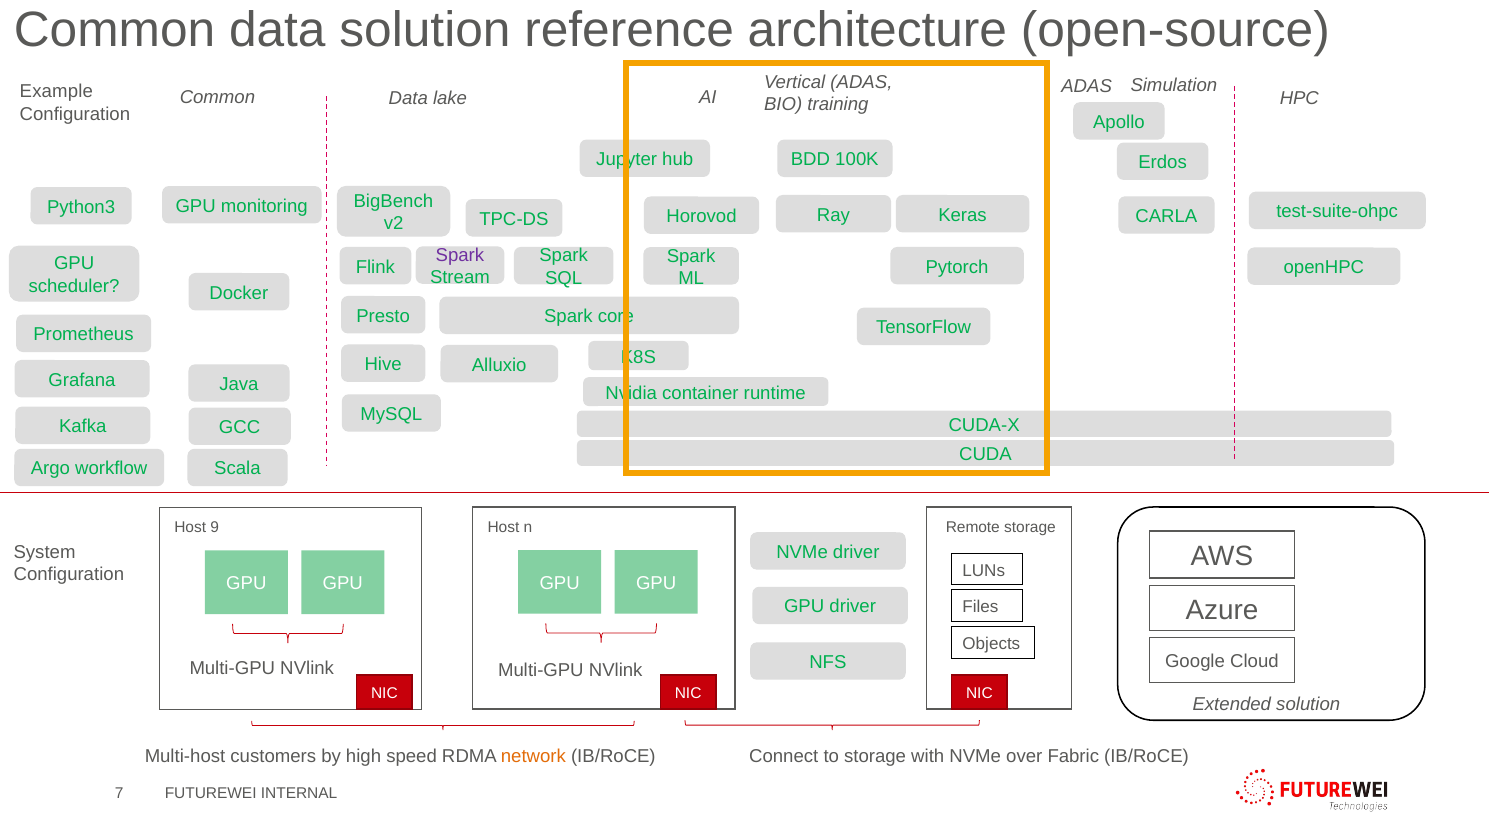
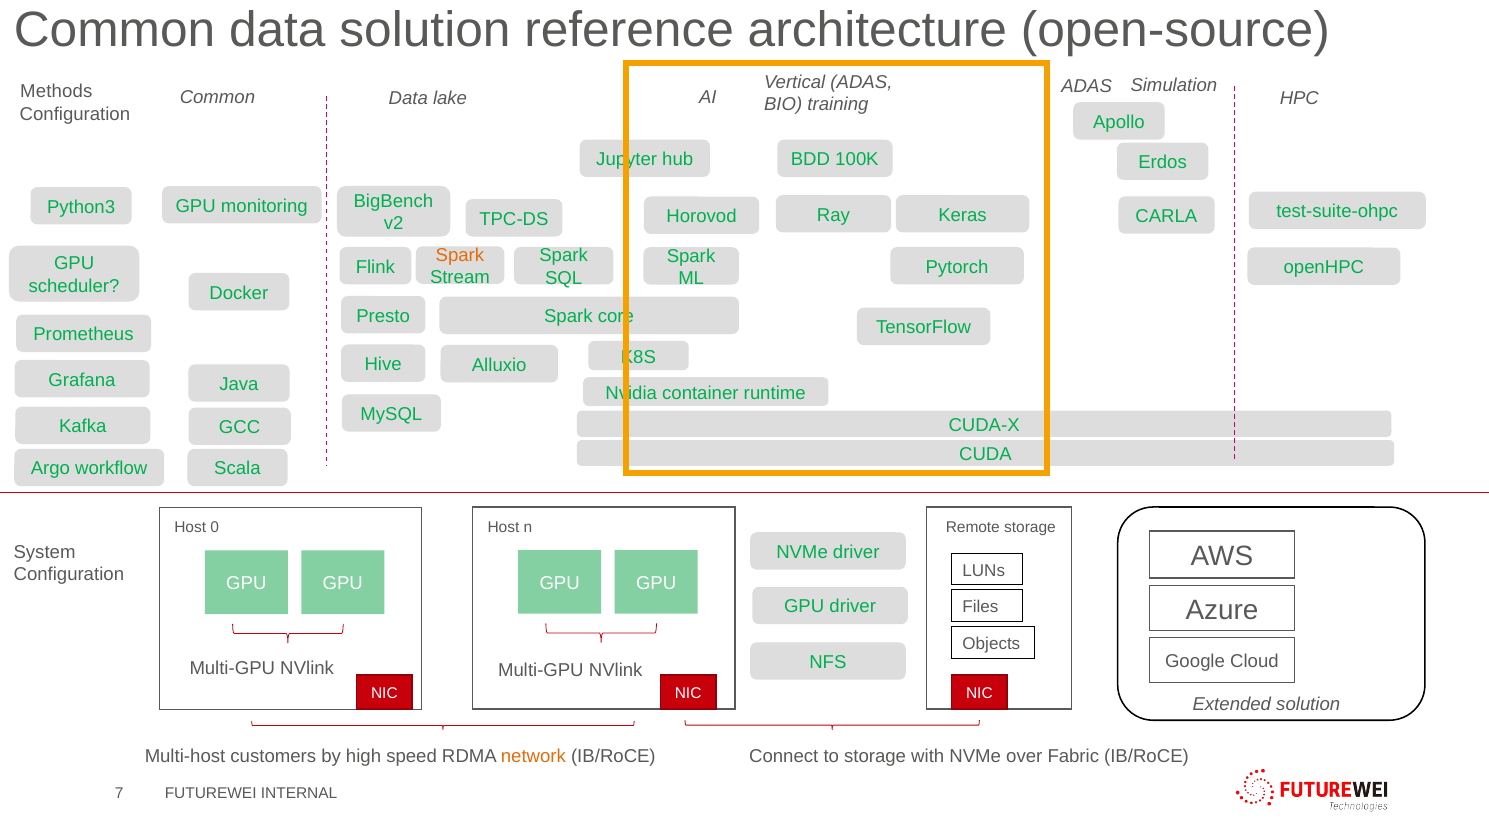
Example: Example -> Methods (56, 91)
Spark colour: purple -> orange (460, 255)
9: 9 -> 0 (215, 527)
